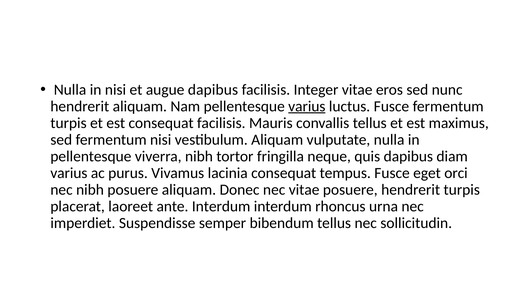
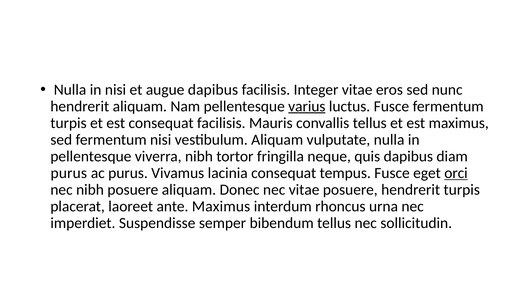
varius: varius -> purus (69, 173)
orci underline: none -> present (456, 173)
ante Interdum: Interdum -> Maximus (221, 206)
